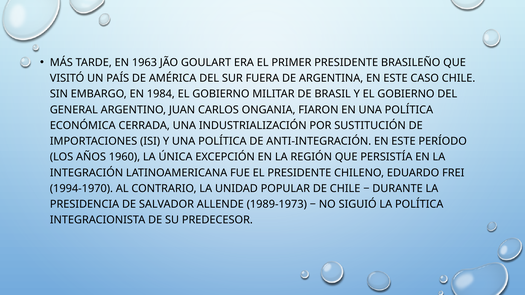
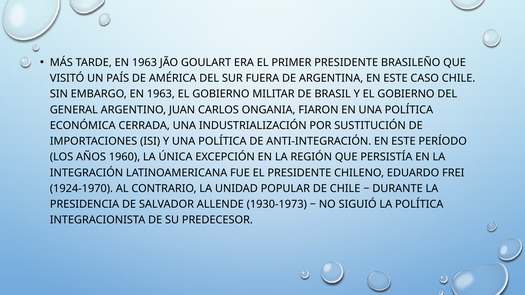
EMBARGO EN 1984: 1984 -> 1963 (161, 94)
1994-1970: 1994-1970 -> 1924-1970 (81, 189)
1989-1973: 1989-1973 -> 1930-1973 (277, 204)
